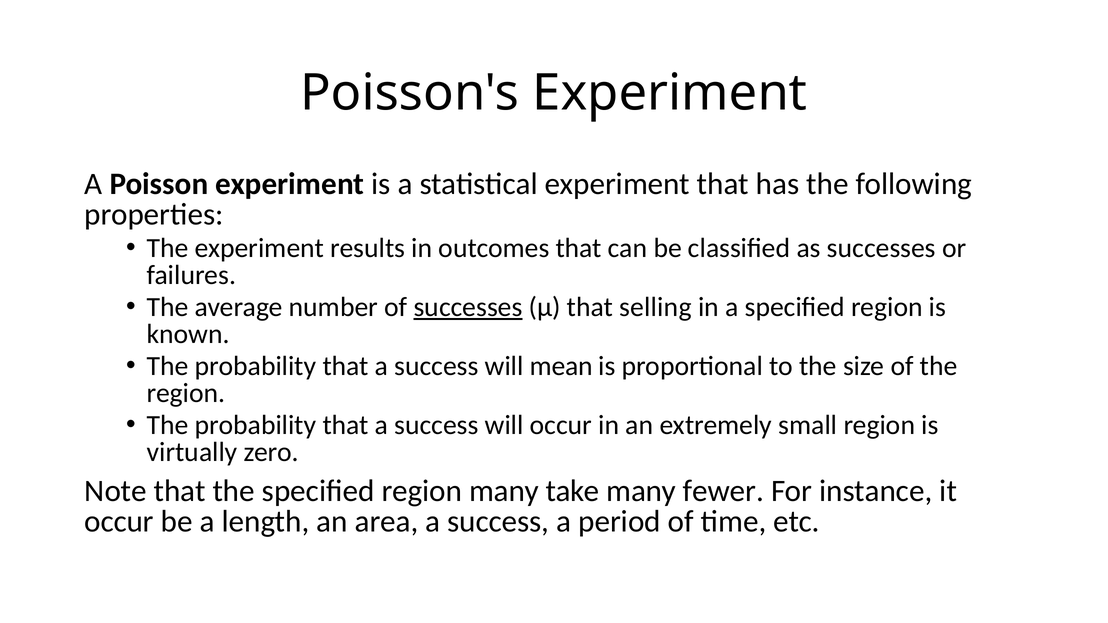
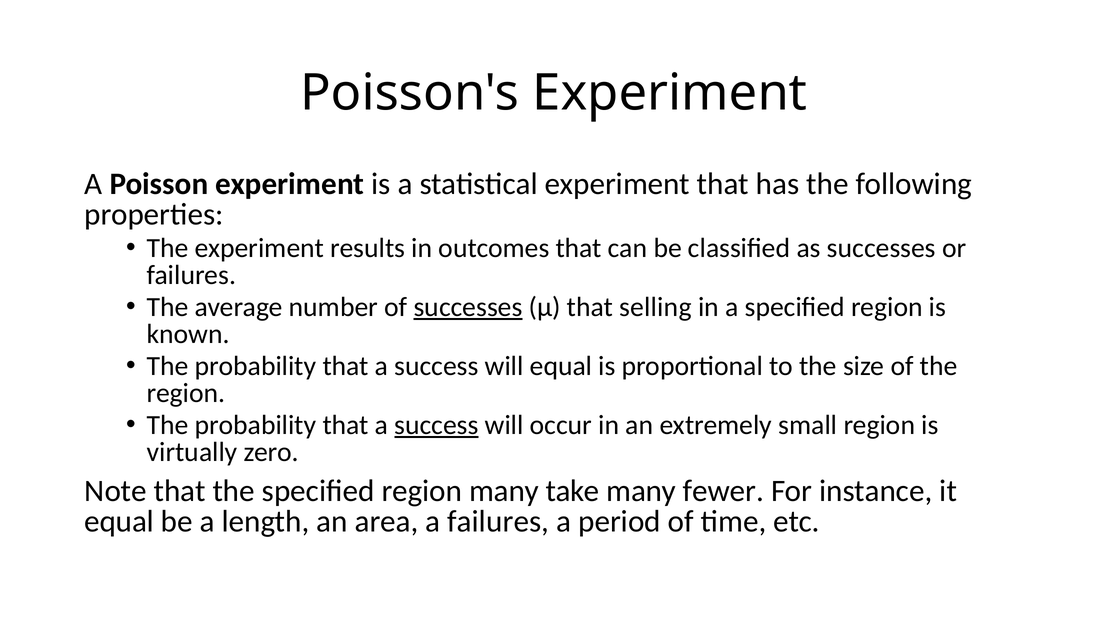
will mean: mean -> equal (561, 366)
success underline: none -> present (436, 425)
occur: occur -> equal (119, 521)
area a success: success -> failures (498, 521)
